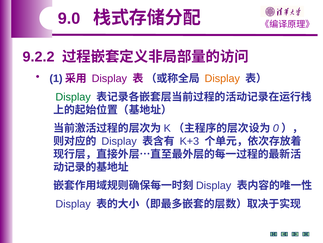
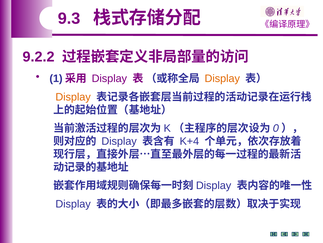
9.0: 9.0 -> 9.3 (69, 18)
Display colour: green -> orange (73, 97)
K+3: K+3 -> K+4 (189, 141)
